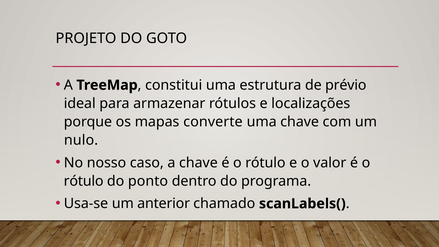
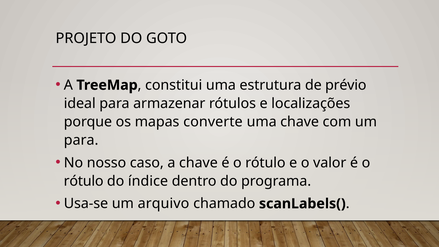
nulo: nulo -> para (81, 140)
ponto: ponto -> índice (148, 181)
anterior: anterior -> arquivo (163, 204)
